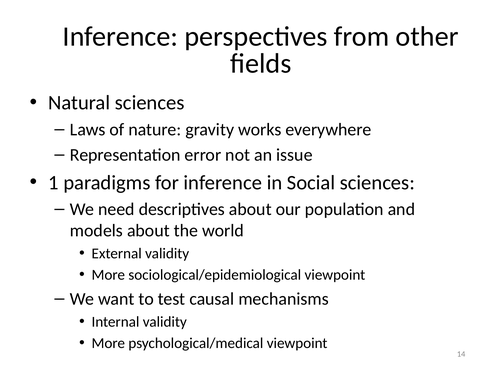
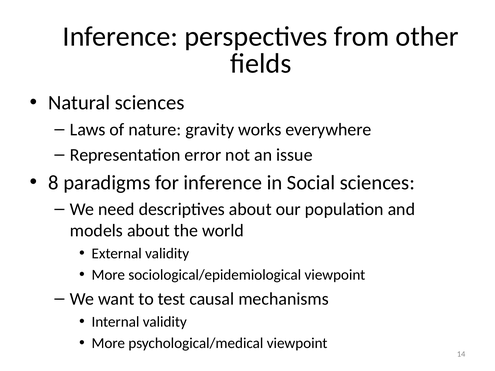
1: 1 -> 8 (53, 183)
